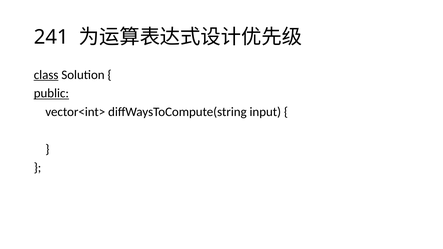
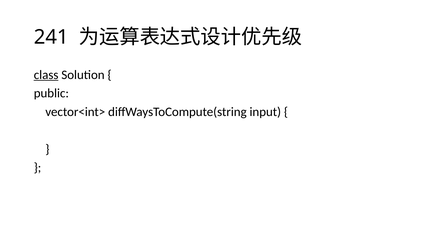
public underline: present -> none (51, 93)
